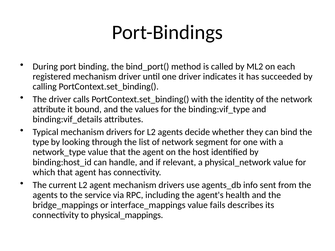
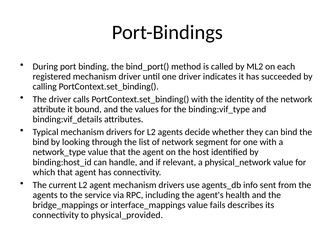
type: type -> bind (41, 142)
physical_mappings: physical_mappings -> physical_provided (127, 215)
